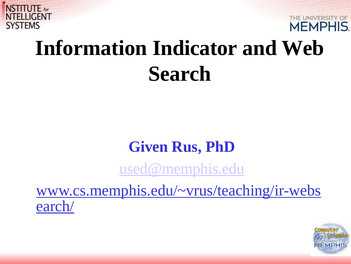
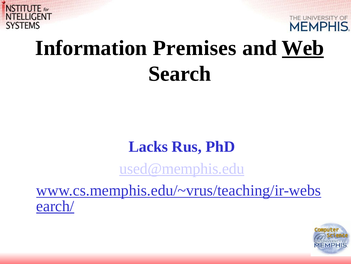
Indicator: Indicator -> Premises (195, 48)
Web underline: none -> present (303, 48)
Given: Given -> Lacks (148, 146)
